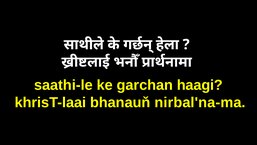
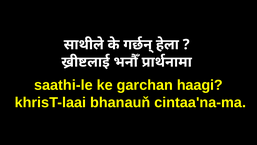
nirbal'na-ma: nirbal'na-ma -> cintaa'na-ma (200, 102)
